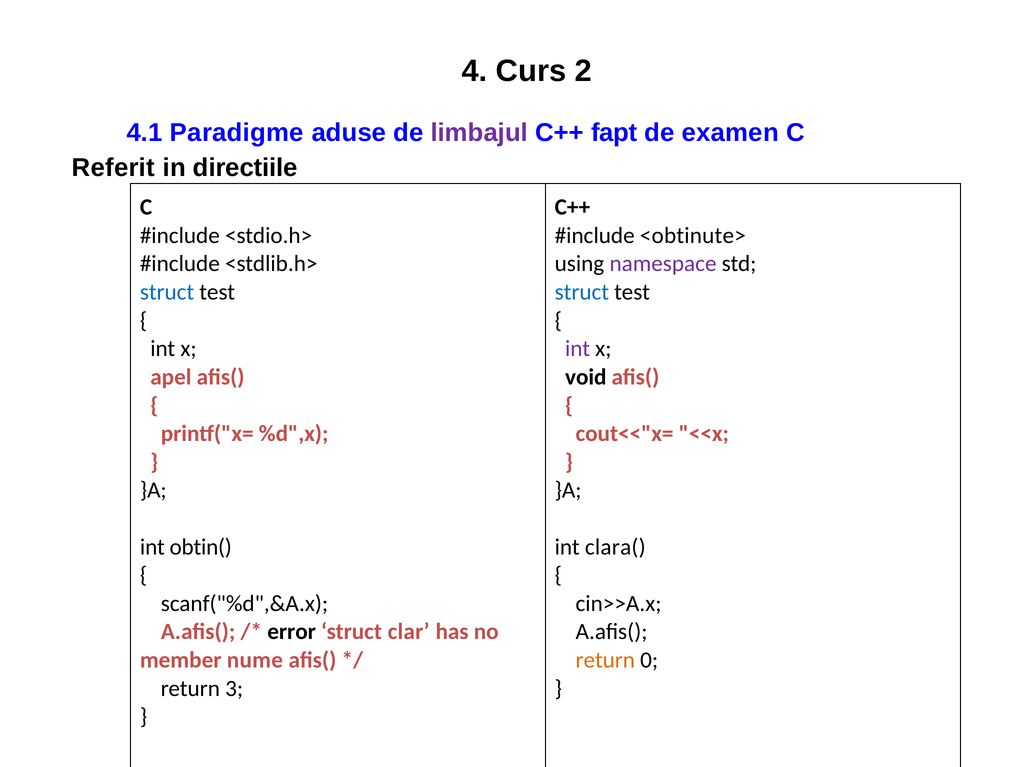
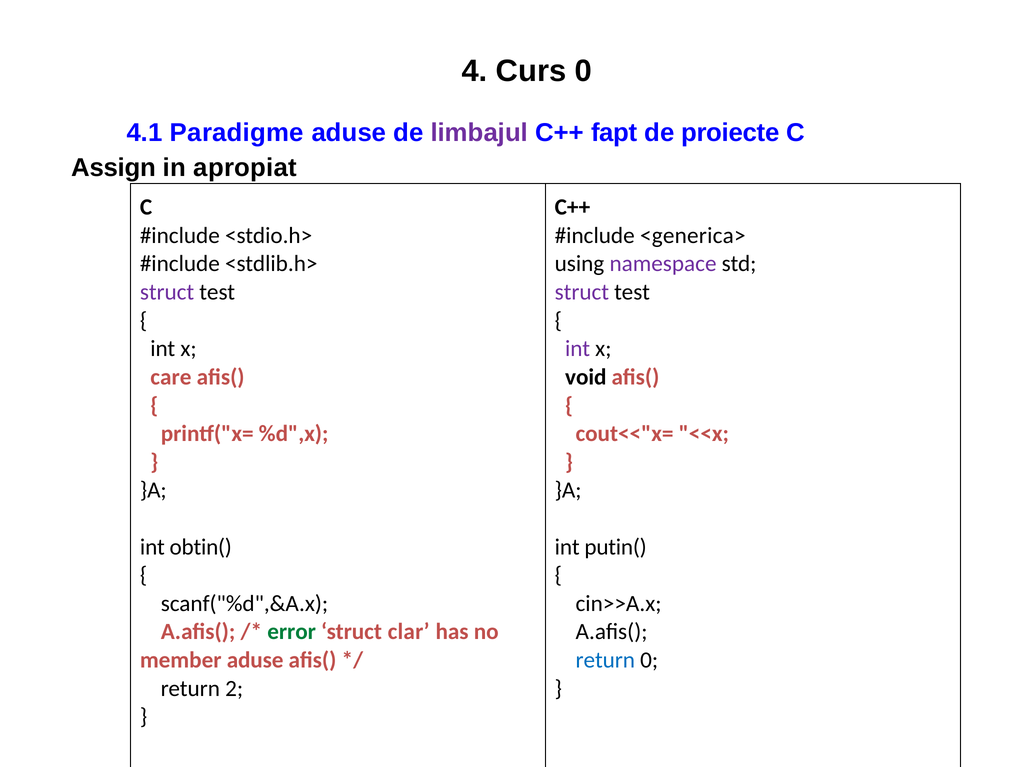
Curs 2: 2 -> 0 (584, 71)
examen: examen -> proiecte (730, 133)
Referit: Referit -> Assign (114, 168)
directiile: directiile -> apropiat (245, 168)
<obtinute>: <obtinute> -> <generica> (693, 236)
struct colour: blue -> purple (167, 292)
struct colour: blue -> purple (582, 292)
apel: apel -> care (171, 377)
clara(: clara( -> putin( (616, 547)
error colour: black -> green (292, 632)
member nume: nume -> aduse (255, 660)
return colour: orange -> blue (605, 660)
3: 3 -> 2 (234, 689)
